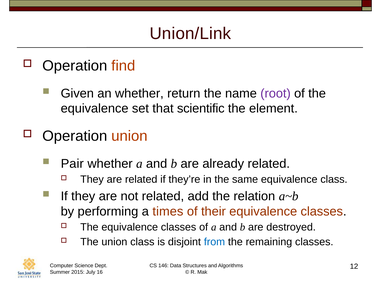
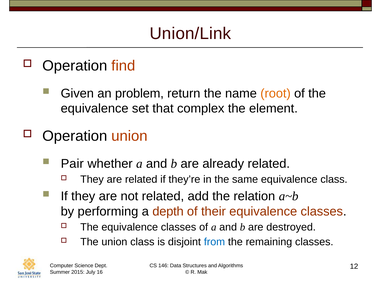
an whether: whether -> problem (139, 94)
root colour: purple -> orange (276, 94)
scientific: scientific -> complex (201, 109)
times: times -> depth (168, 212)
